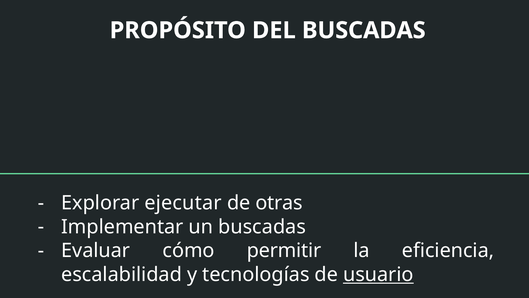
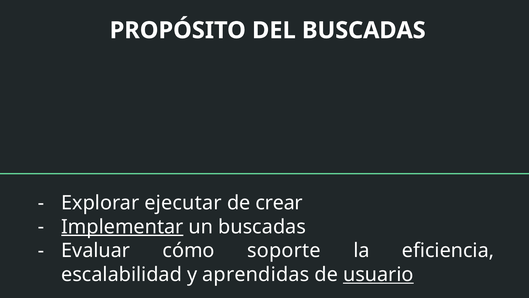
otras: otras -> crear (279, 203)
Implementar underline: none -> present (122, 227)
permitir: permitir -> soporte (284, 250)
tecnologías: tecnologías -> aprendidas (256, 274)
